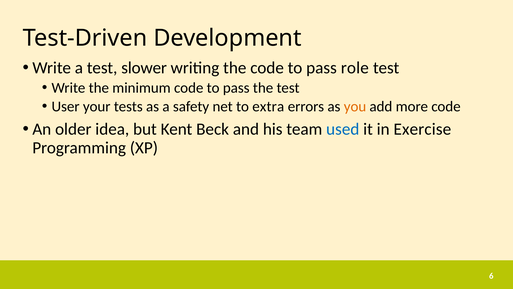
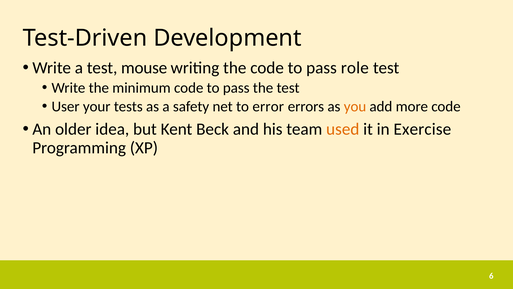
slower: slower -> mouse (144, 68)
extra: extra -> error (268, 106)
used colour: blue -> orange (343, 129)
